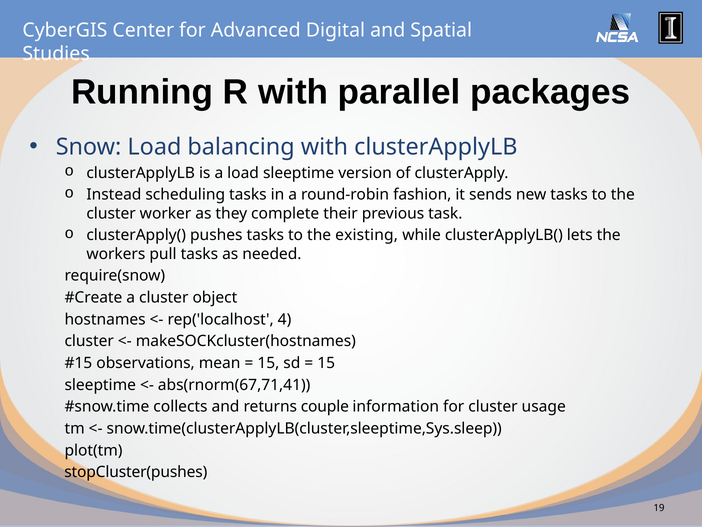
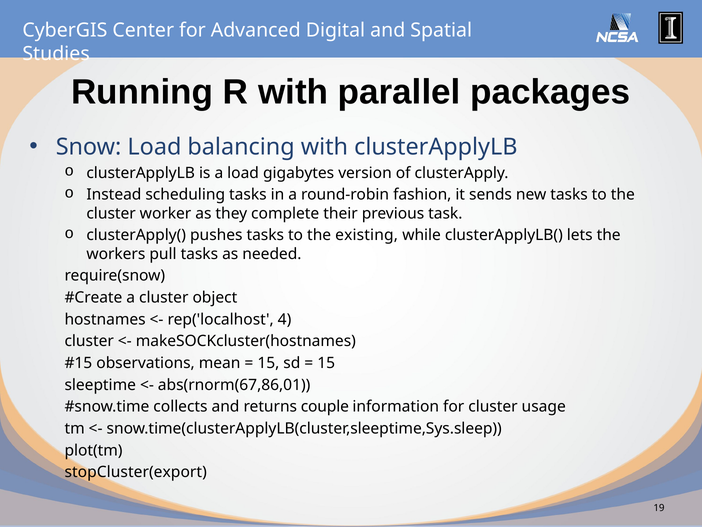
load sleeptime: sleeptime -> gigabytes (299, 173)
abs(rnorm(67,71,41: abs(rnorm(67,71,41 -> abs(rnorm(67,86,01 (234, 385)
stopCluster(pushes: stopCluster(pushes -> stopCluster(export (136, 472)
